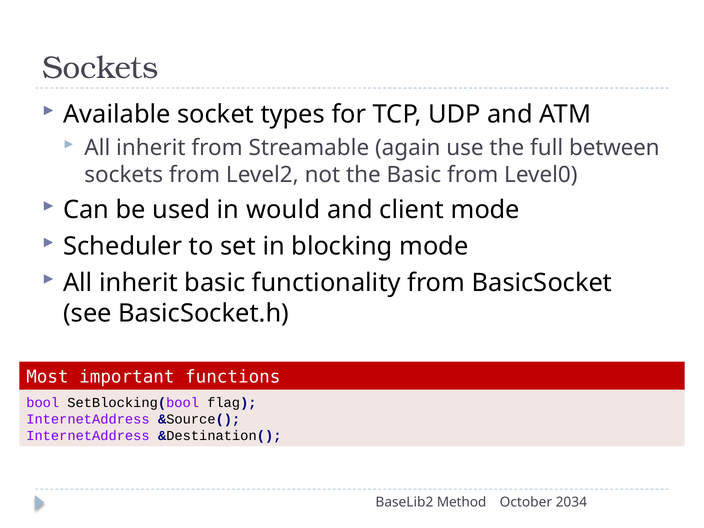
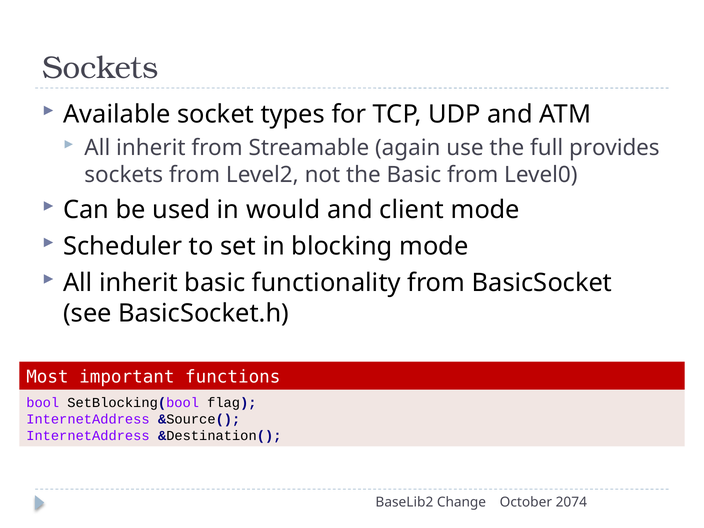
between: between -> provides (614, 148)
Method: Method -> Change (461, 502)
2034: 2034 -> 2074 (571, 502)
